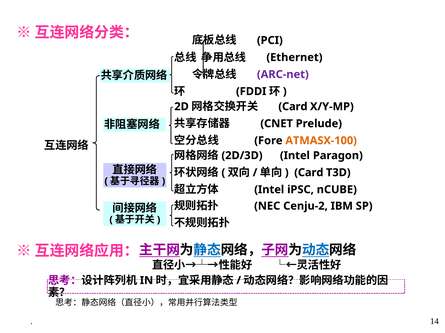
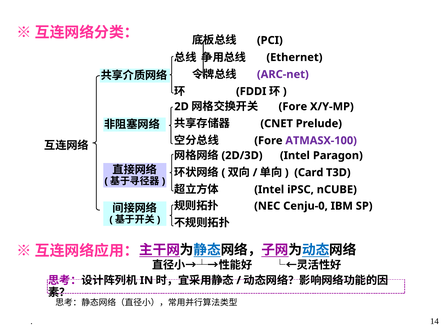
Card: Card -> Fore (293, 107)
ATMASX-100 colour: orange -> purple (321, 141)
Cenju-2: Cenju-2 -> Cenju-0 (305, 206)
